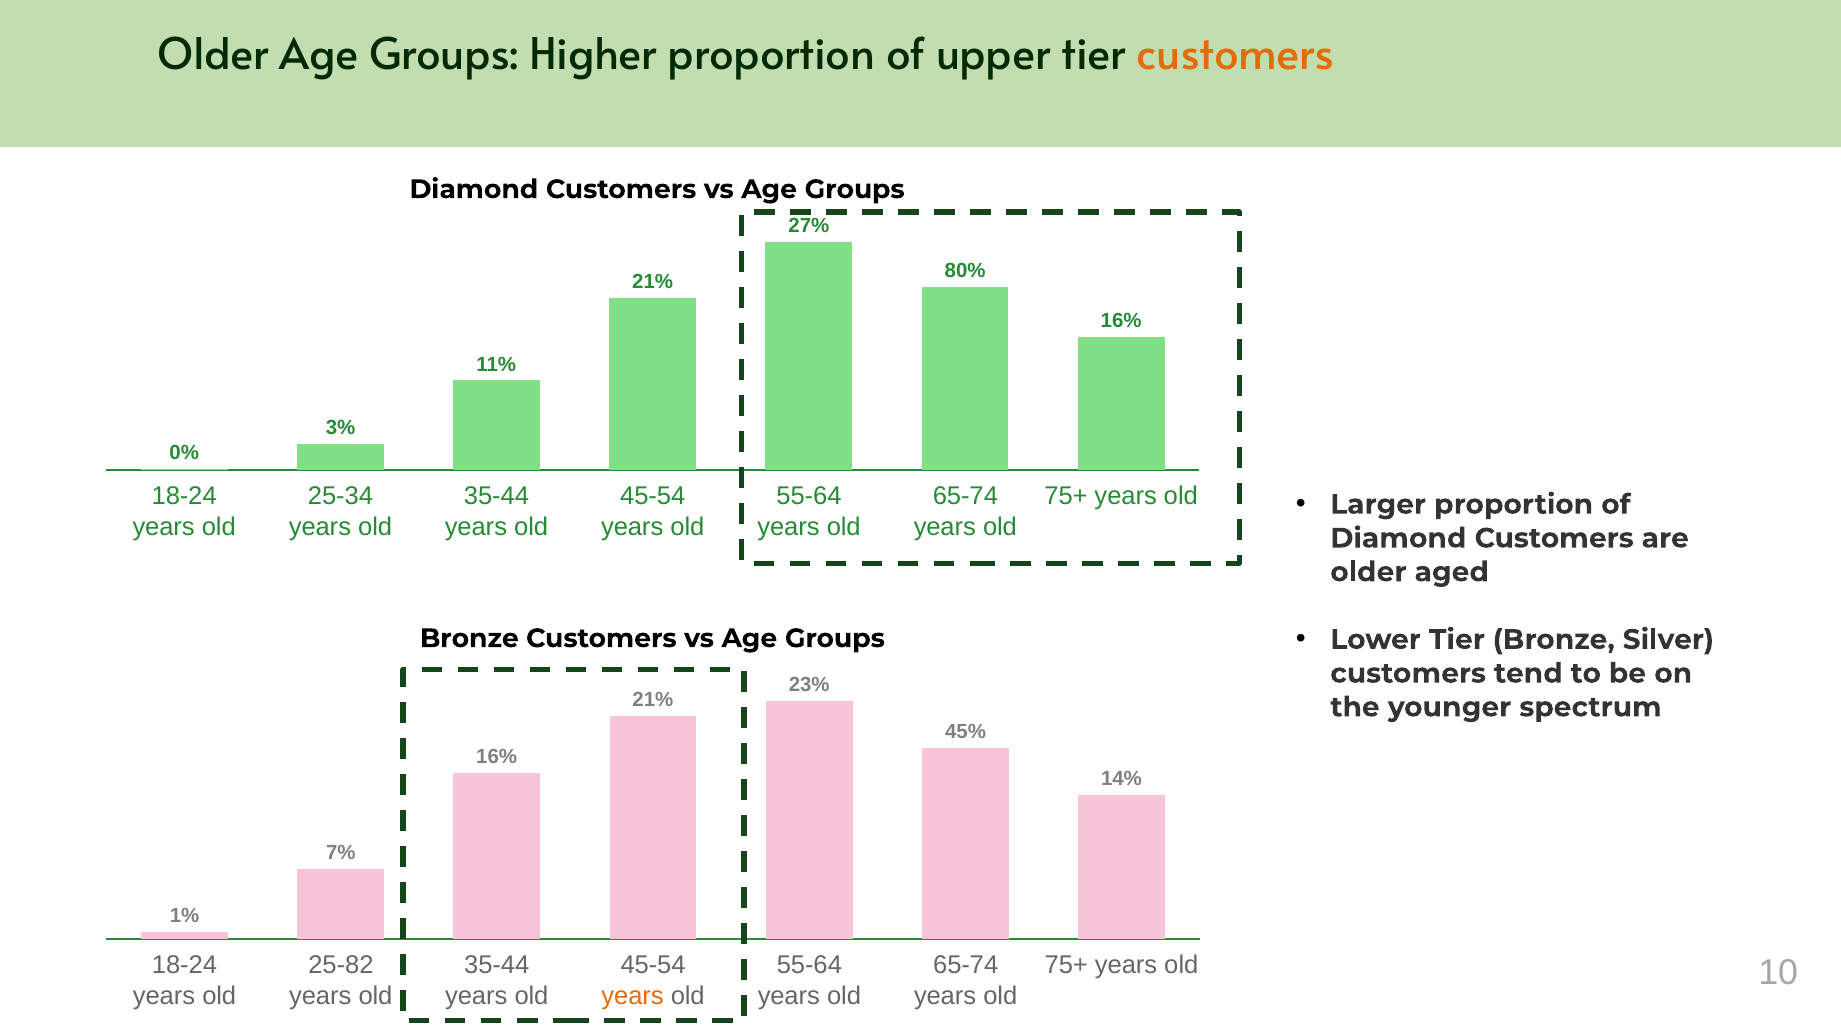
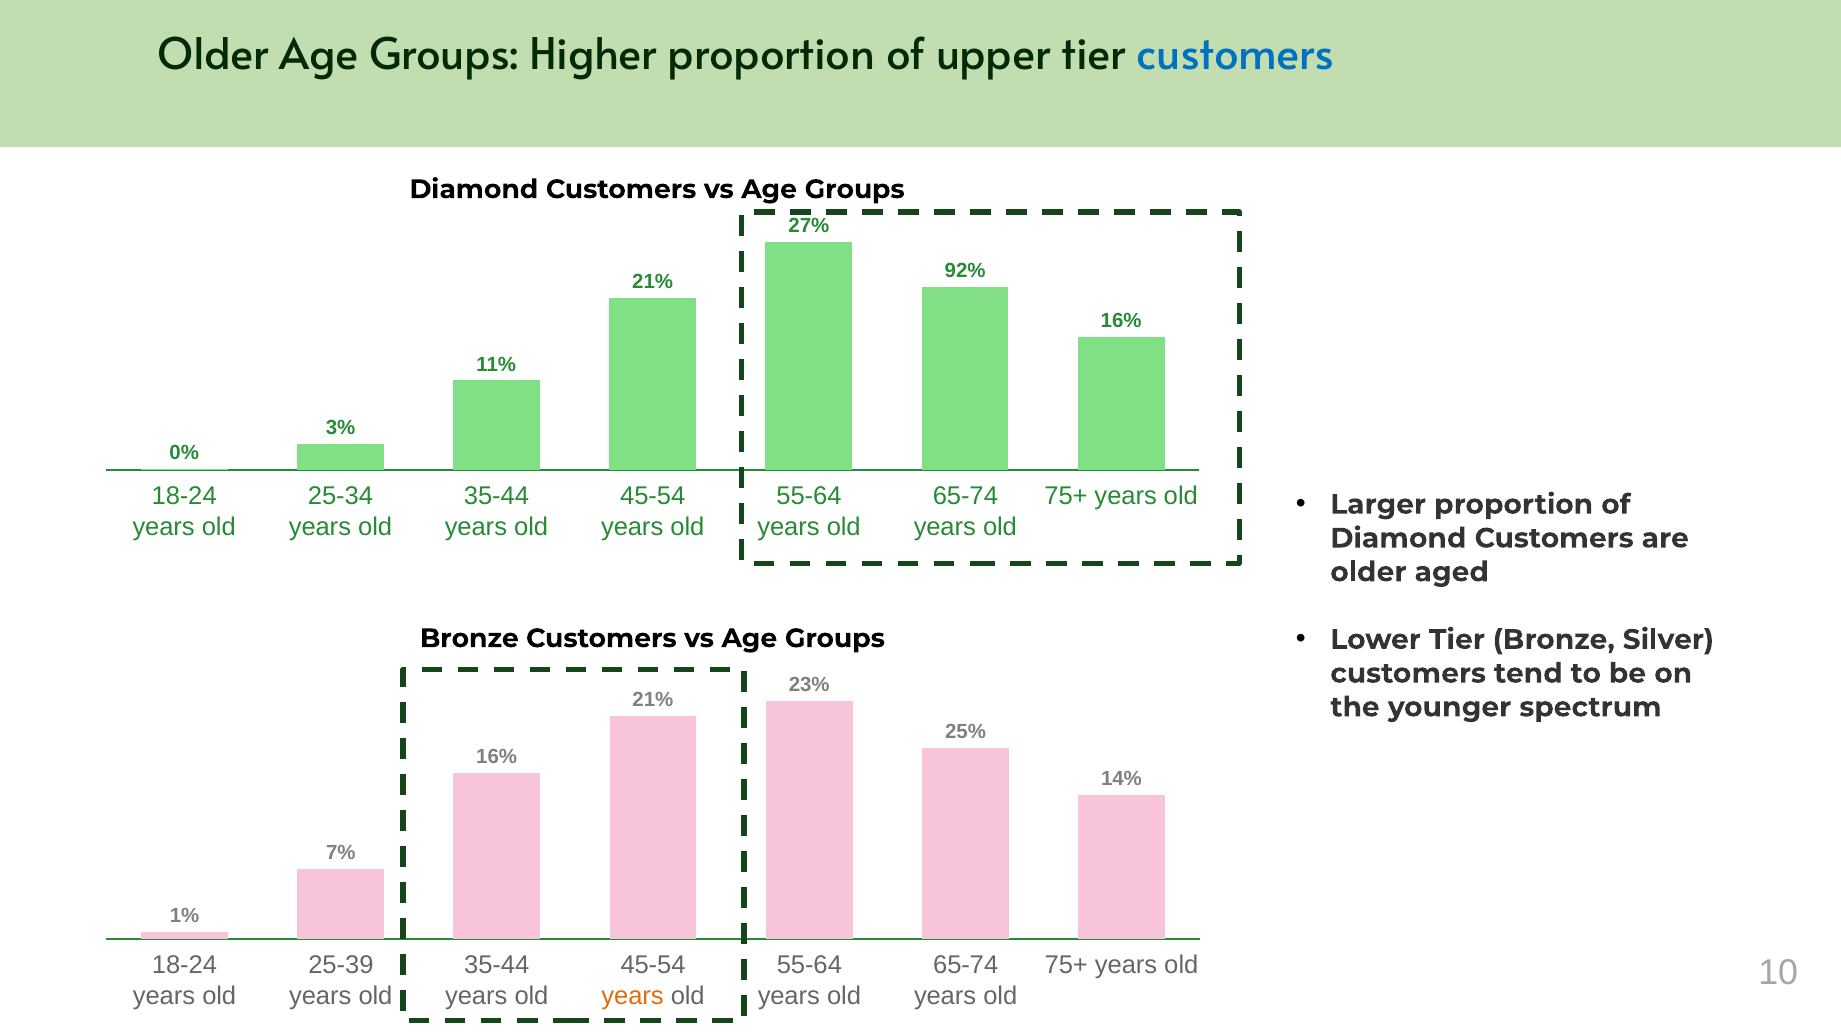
customers colour: orange -> blue (1236, 55)
80%: 80% -> 92% (965, 270)
45%: 45% -> 25% (965, 732)
25-82: 25-82 -> 25-39 (341, 964)
